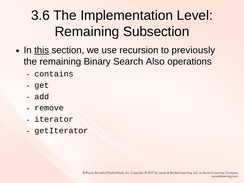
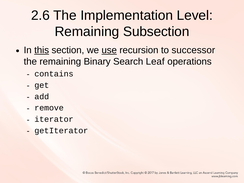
3.6: 3.6 -> 2.6 (40, 15)
use underline: none -> present (109, 50)
previously: previously -> successor (193, 50)
Also: Also -> Leaf (155, 62)
